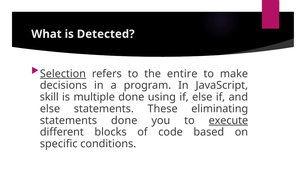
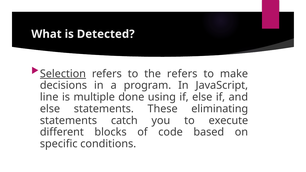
the entire: entire -> refers (182, 74)
skill: skill -> line (49, 97)
statements done: done -> catch (124, 121)
execute underline: present -> none (228, 121)
